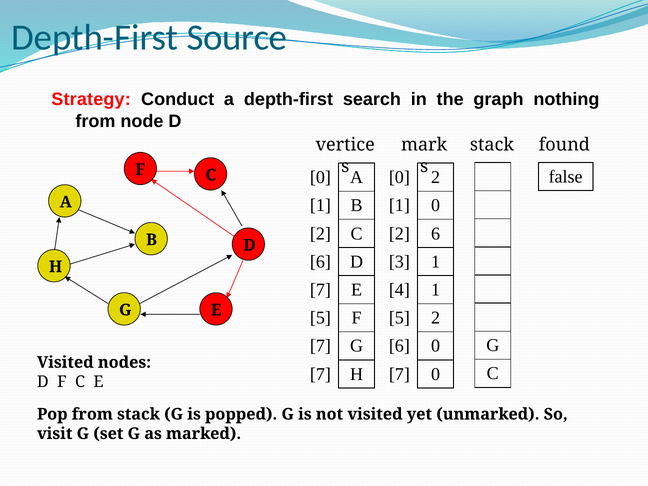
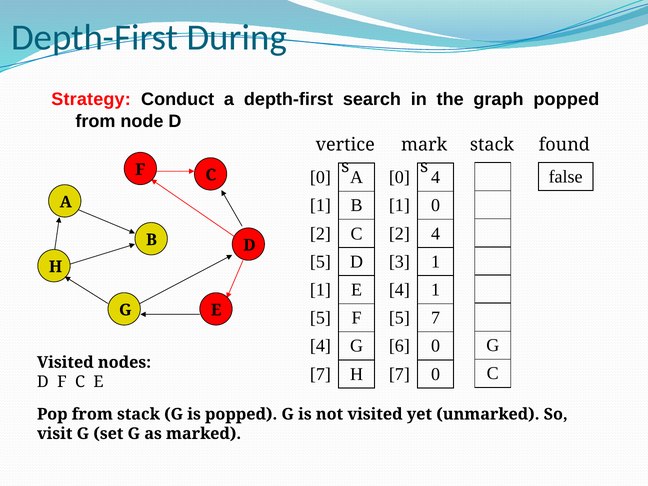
Source: Source -> During (237, 38)
graph nothing: nothing -> popped (566, 99)
2: 2 -> 4 (436, 177)
6: 6 -> 4 (436, 234)
6: 6 -> 5 (320, 262)
7: 7 -> 1 (320, 290)
5 2: 2 -> 7 (436, 318)
7: 7 -> 4 (320, 346)
